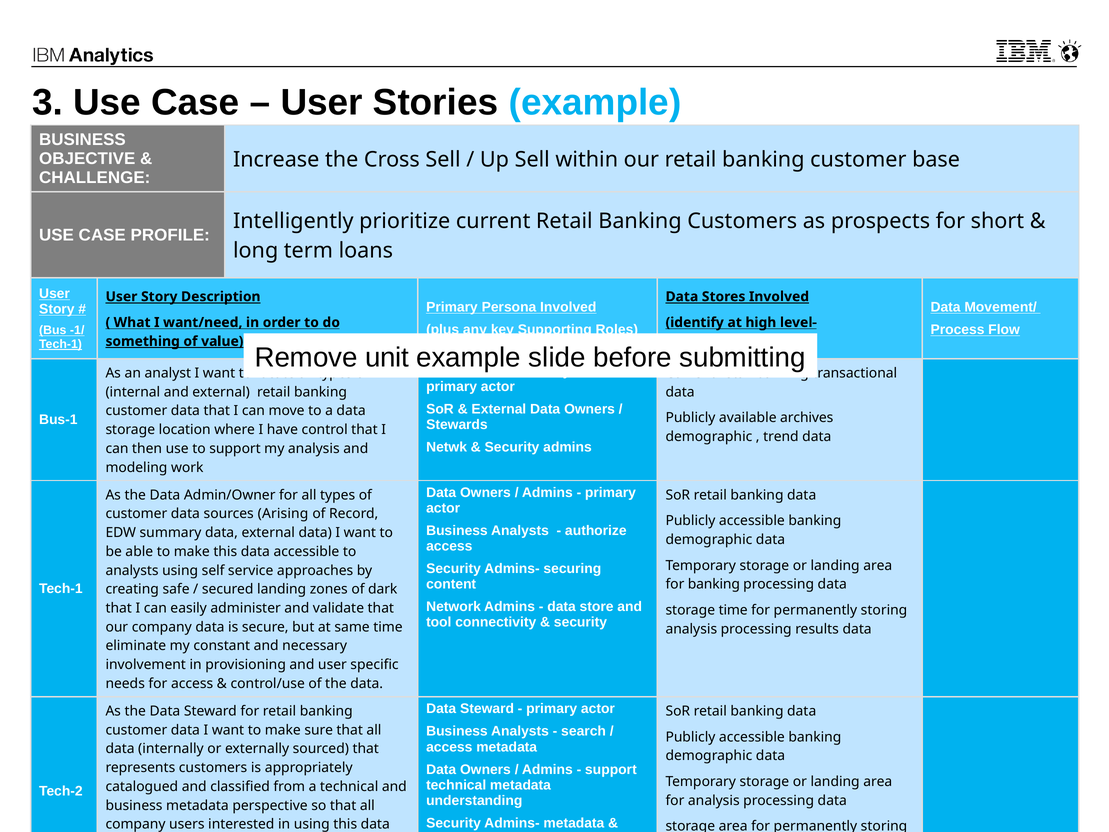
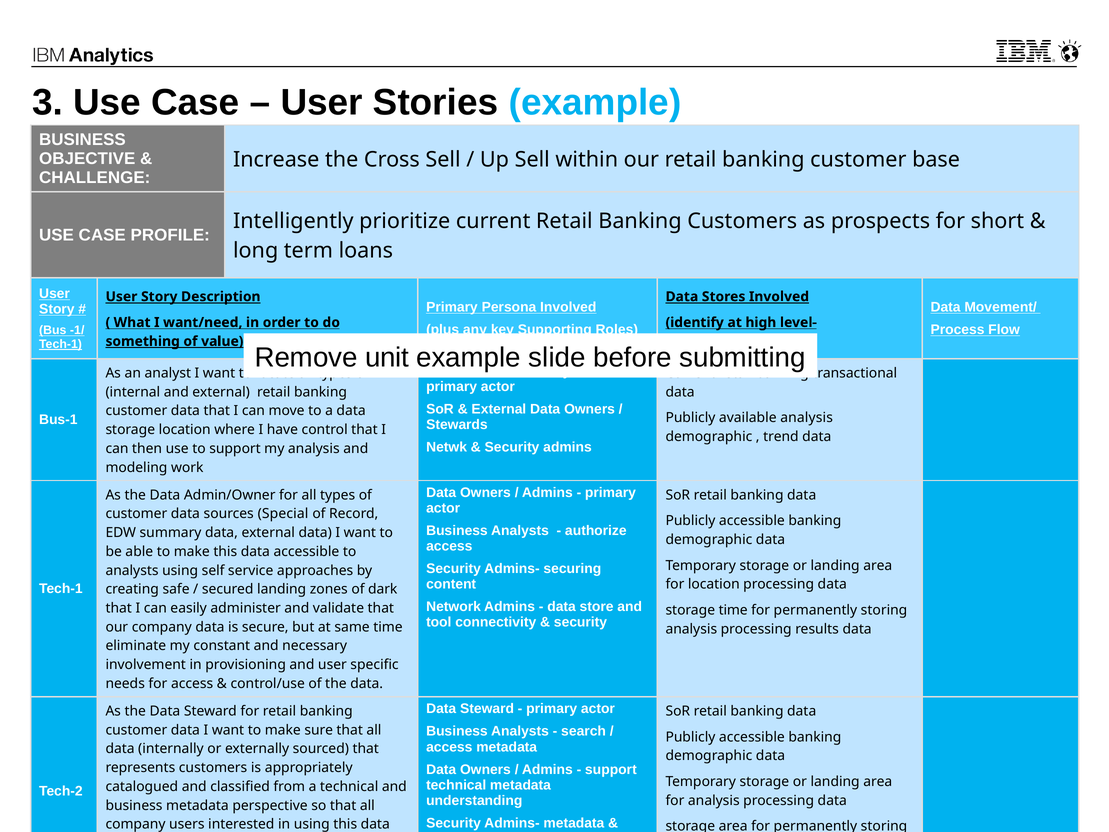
available archives: archives -> analysis (807, 418)
Arising: Arising -> Special (283, 514)
for banking: banking -> location (714, 584)
